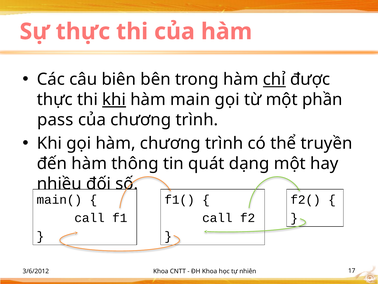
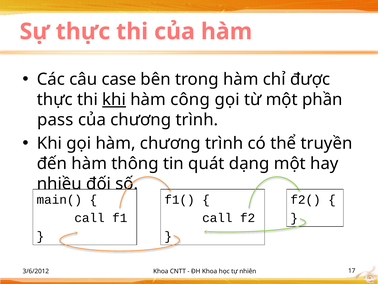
biên: biên -> case (119, 79)
chỉ underline: present -> none (274, 79)
main: main -> công (190, 99)
